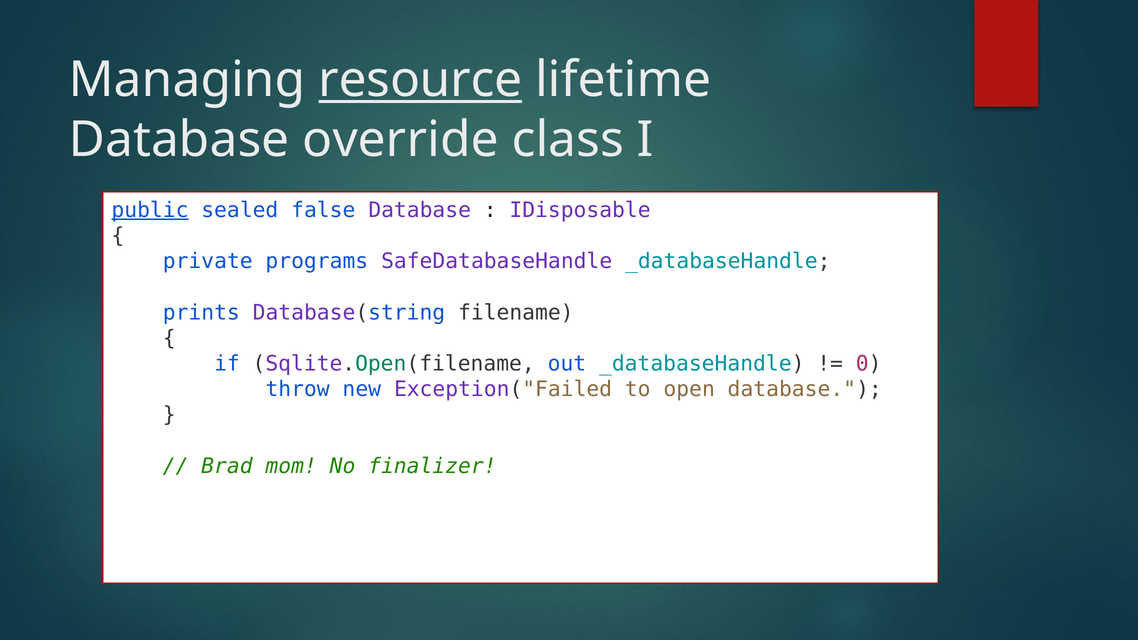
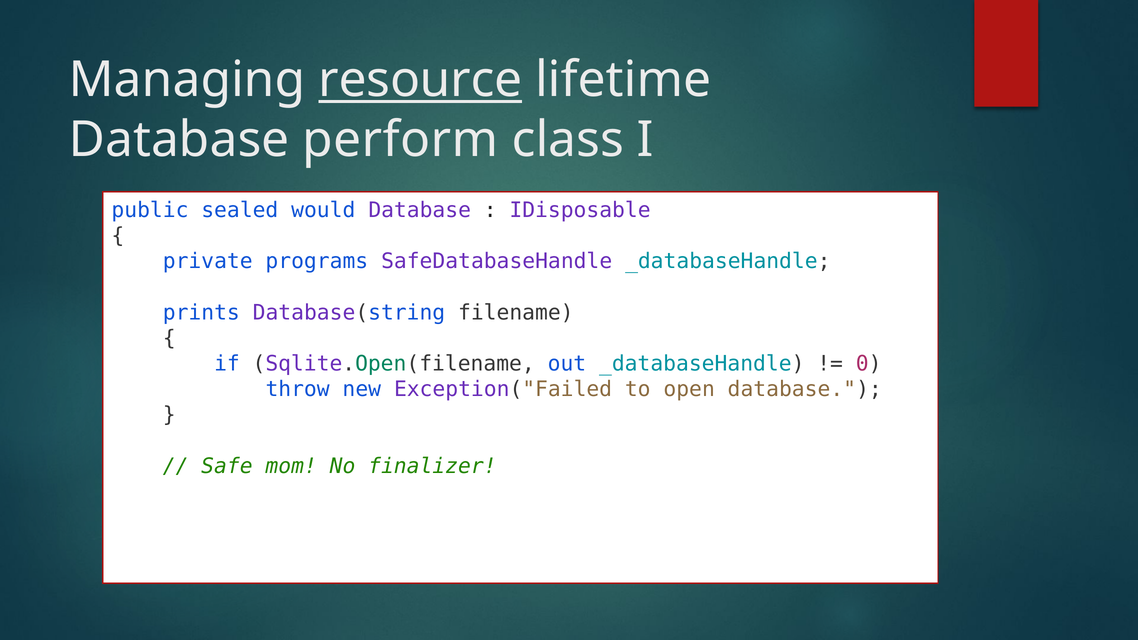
override: override -> perform (400, 140)
public underline: present -> none (150, 210)
false: false -> would (323, 210)
Brad: Brad -> Safe (227, 466)
